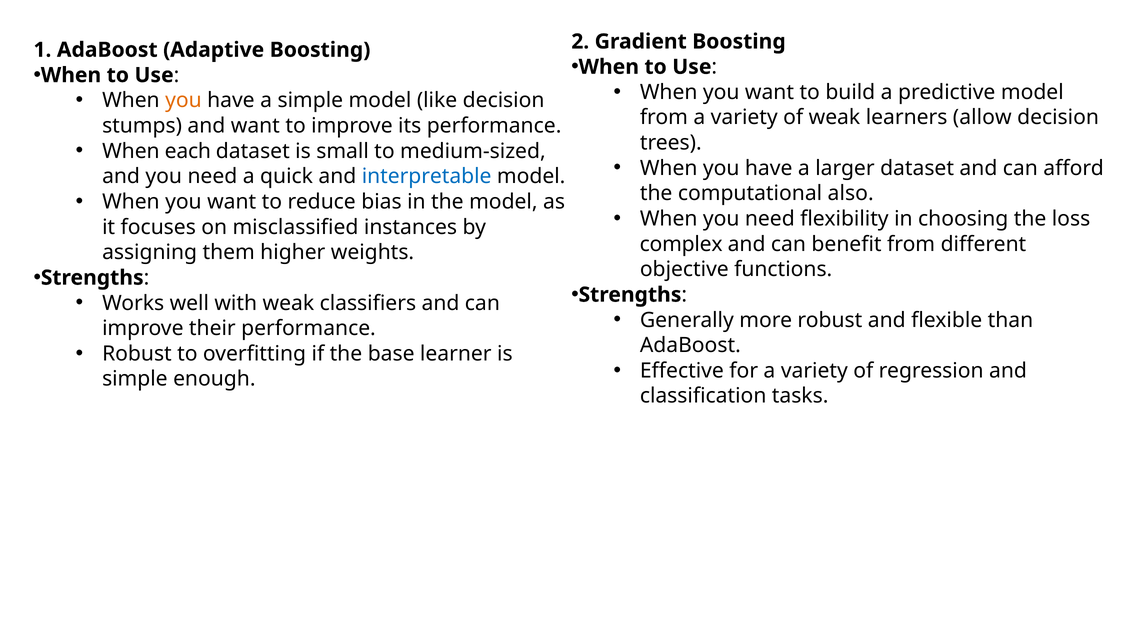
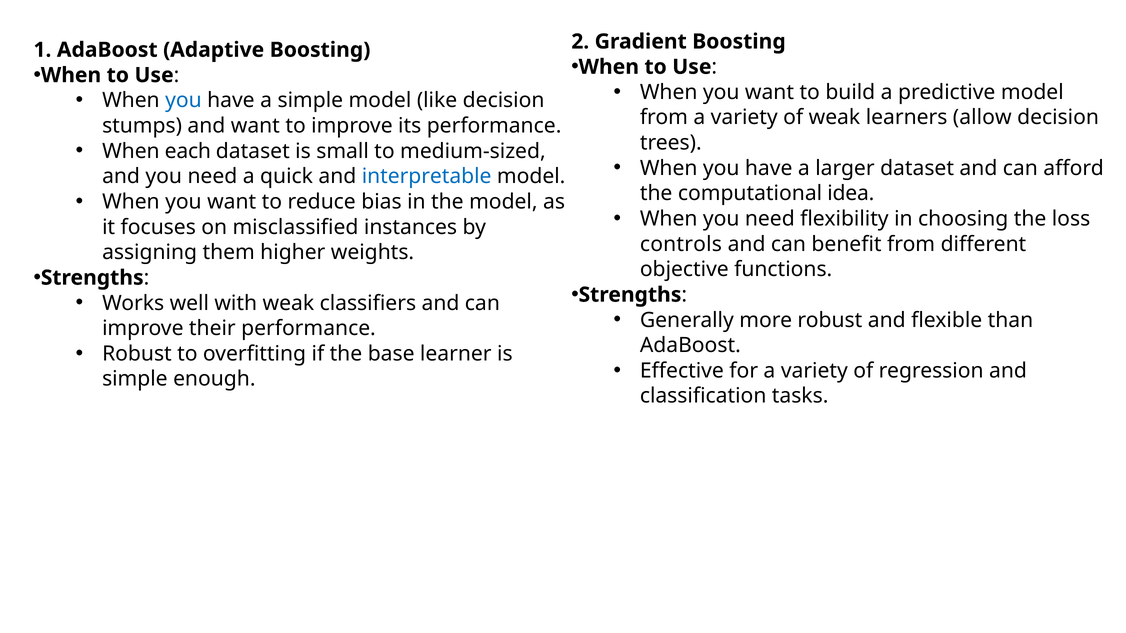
you colour: orange -> blue (183, 101)
also: also -> idea (851, 194)
complex: complex -> controls (681, 244)
